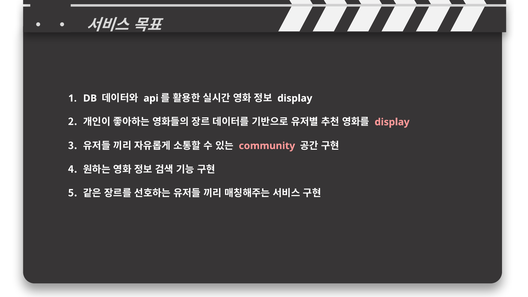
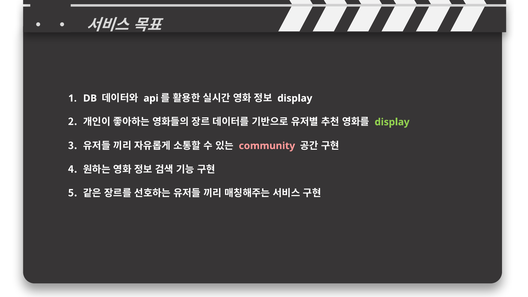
display colour: pink -> light green (392, 122)
